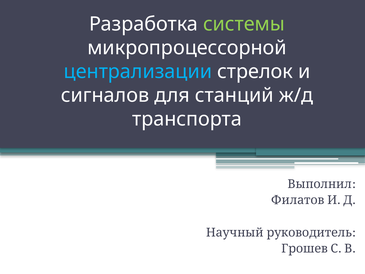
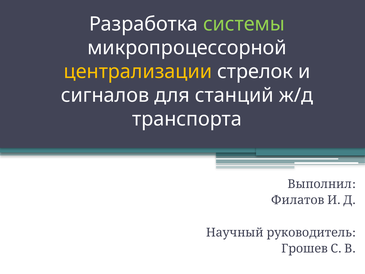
централизации colour: light blue -> yellow (138, 71)
